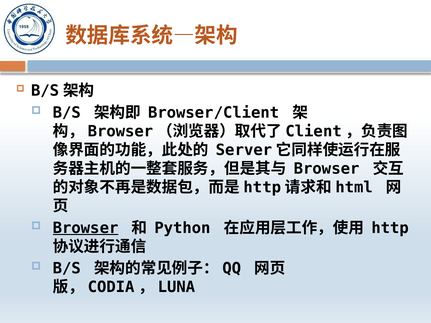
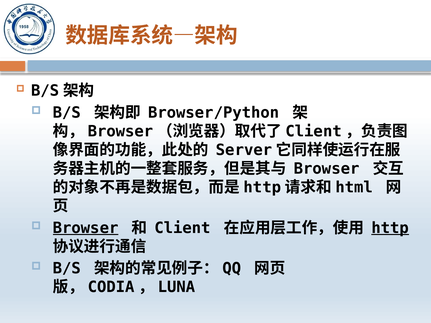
Browser/Client: Browser/Client -> Browser/Python (214, 113)
Python: Python -> Client (183, 228)
http underline: none -> present (390, 228)
